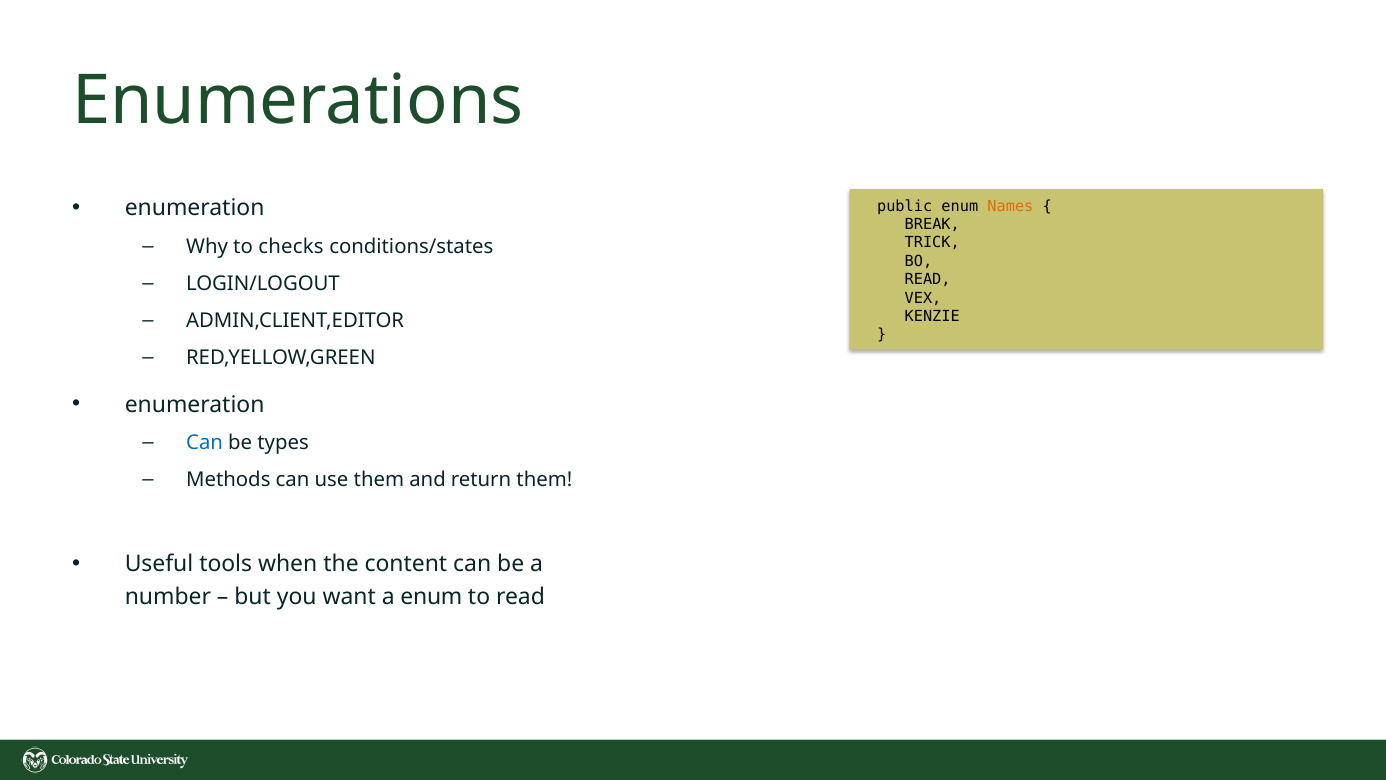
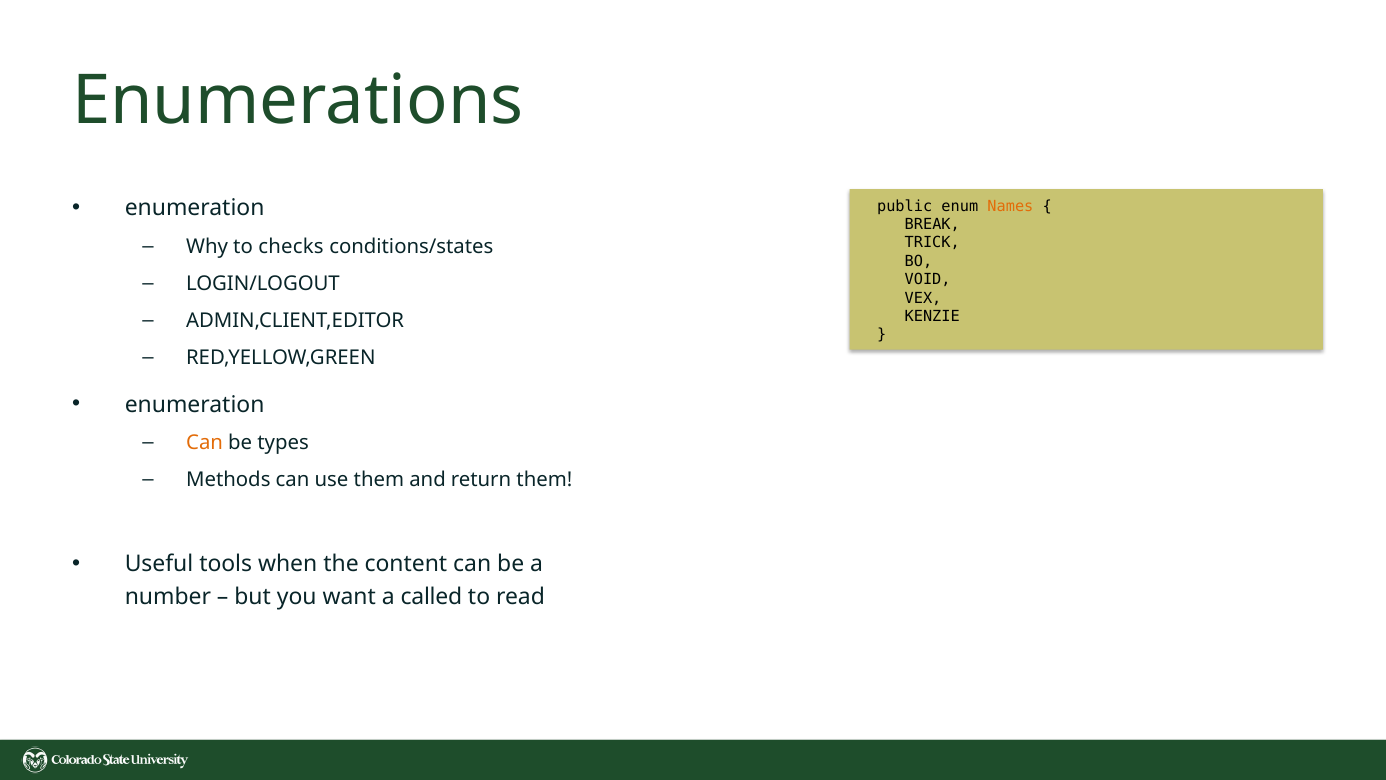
READ: READ -> VOID (928, 279)
Can colour: blue -> orange (205, 443)
a enum: enum -> called (431, 597)
